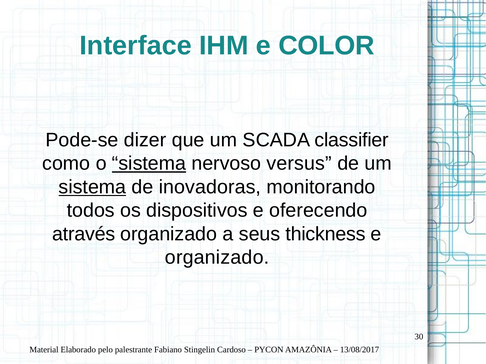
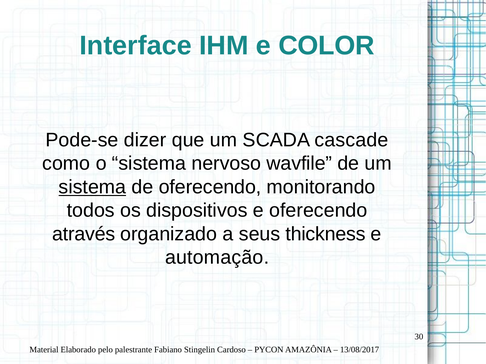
classifier: classifier -> cascade (351, 140)
sistema underline: present -> none (149, 164)
versus: versus -> wavfile (299, 164)
de inovadoras: inovadoras -> oferecendo (210, 187)
organizado: organizado -> automação (217, 258)
